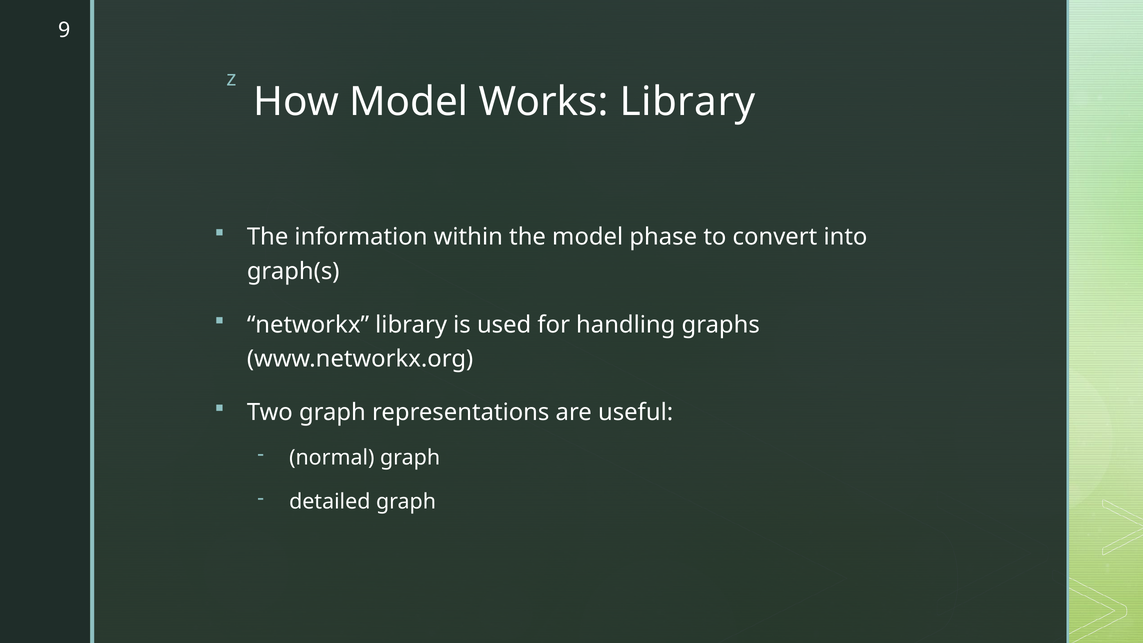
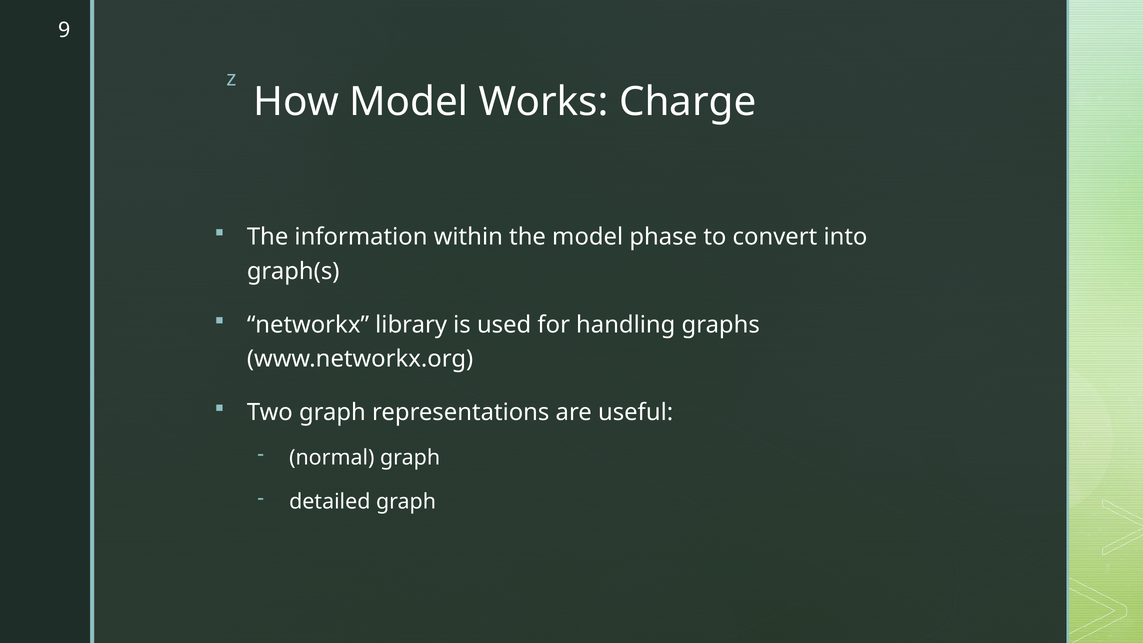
Works Library: Library -> Charge (688, 102)
